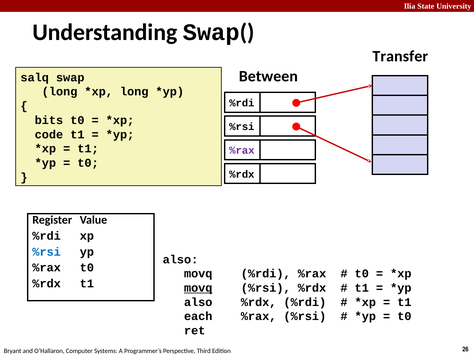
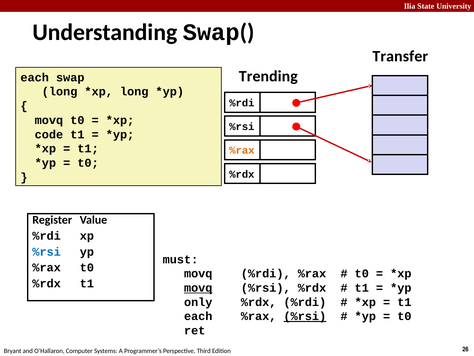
Between: Between -> Trending (268, 76)
salq: salq -> each (35, 77)
bits: bits -> movq (49, 120)
%rax colour: purple -> orange (242, 150)
also: also -> must (180, 259)
also: also -> only (198, 302)
%rsi underline: none -> present (305, 316)
